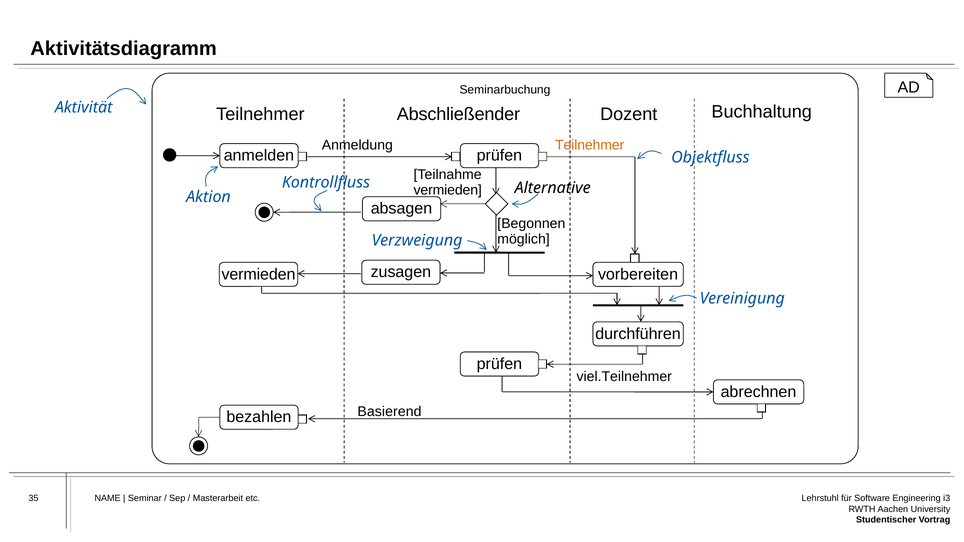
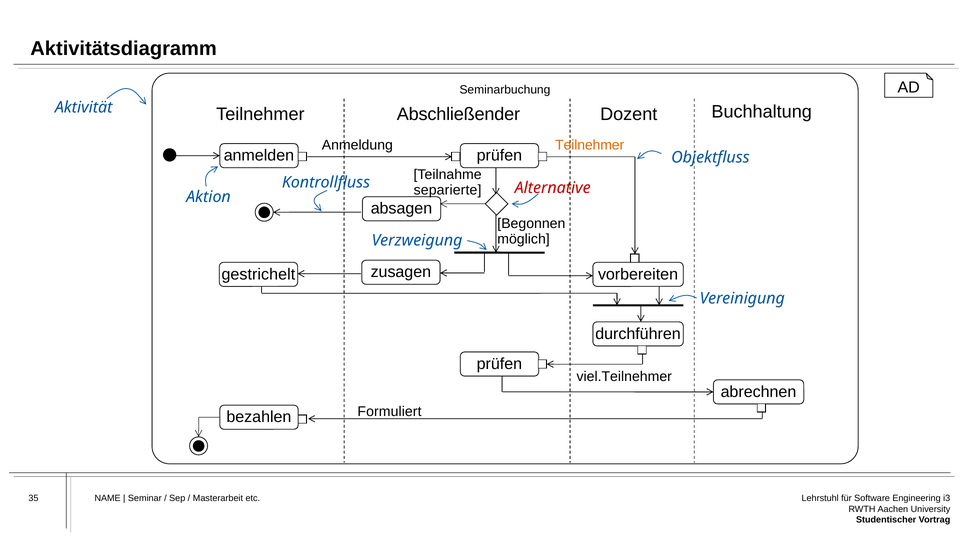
vermieden: vermieden -> separierte (448, 190)
Alternative colour: black -> red (553, 188)
vermieden: vermieden -> gestrichelt (258, 274)
Basierend: Basierend -> Formuliert (390, 412)
